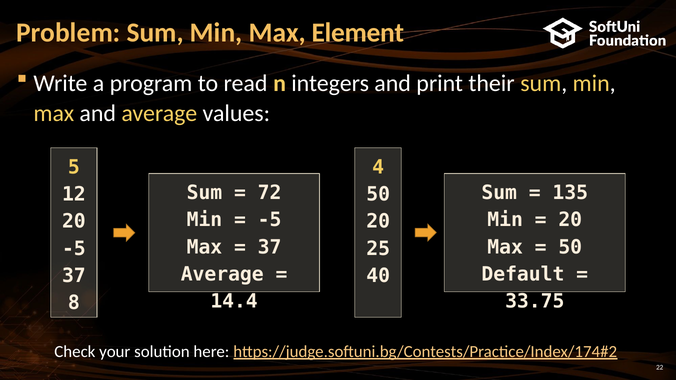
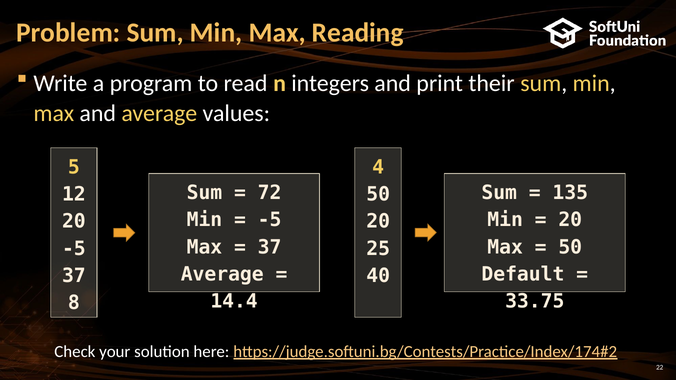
Element: Element -> Reading (358, 33)
